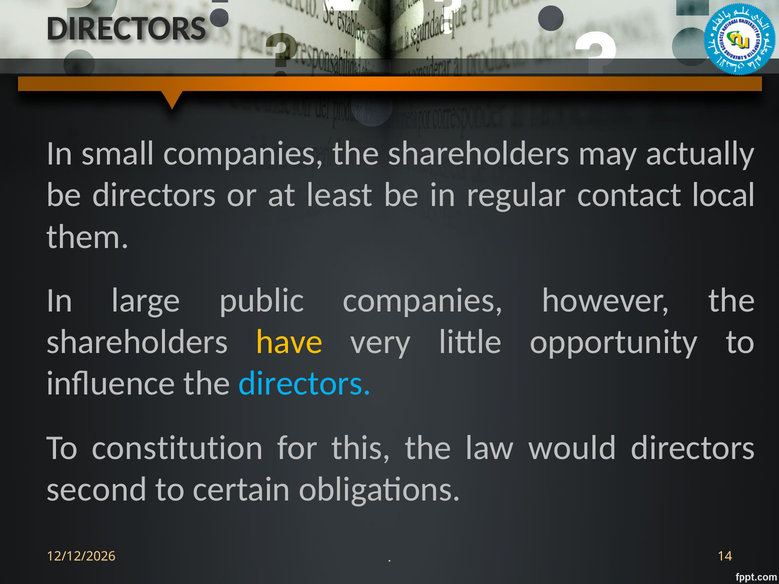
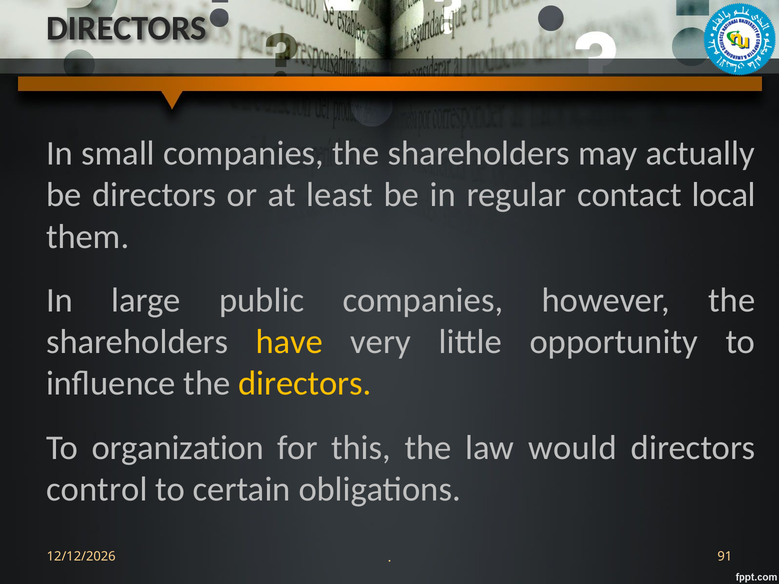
directors colour: light blue -> yellow (305, 383)
constitution: constitution -> organization (178, 448)
second: second -> control (97, 489)
14: 14 -> 91 (725, 557)
